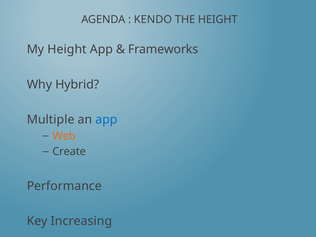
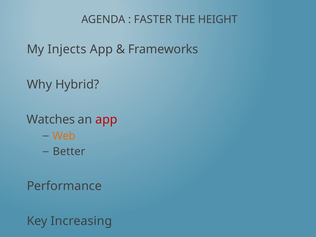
KENDO: KENDO -> FASTER (153, 19)
My Height: Height -> Injects (67, 49)
Multiple: Multiple -> Watches (51, 120)
app colour: blue -> red (106, 120)
Create: Create -> Better (69, 152)
